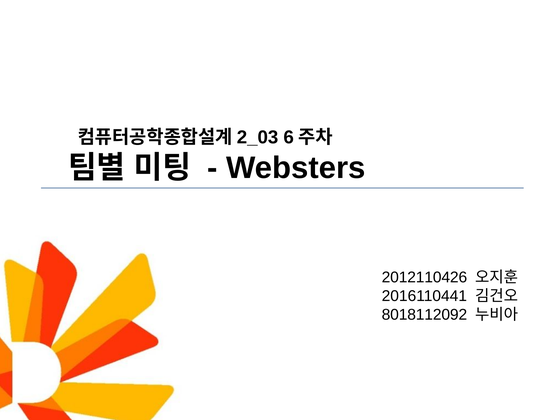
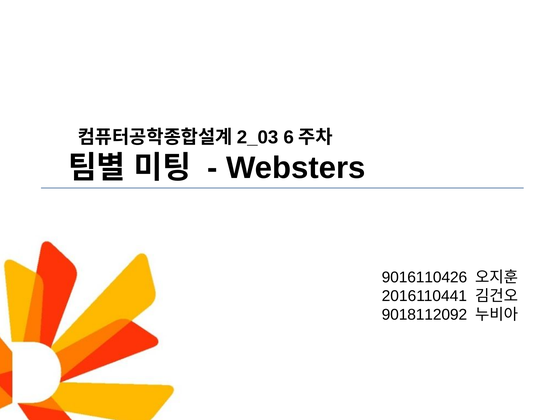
2012110426: 2012110426 -> 9016110426 (424, 277)
8018112092: 8018112092 -> 9018112092 (424, 315)
